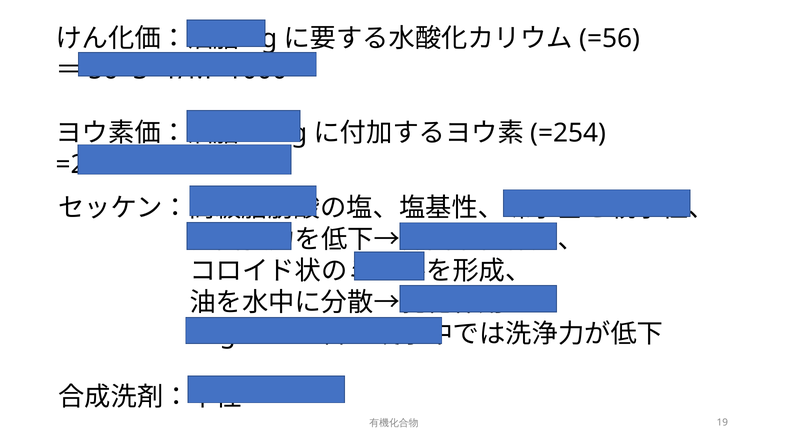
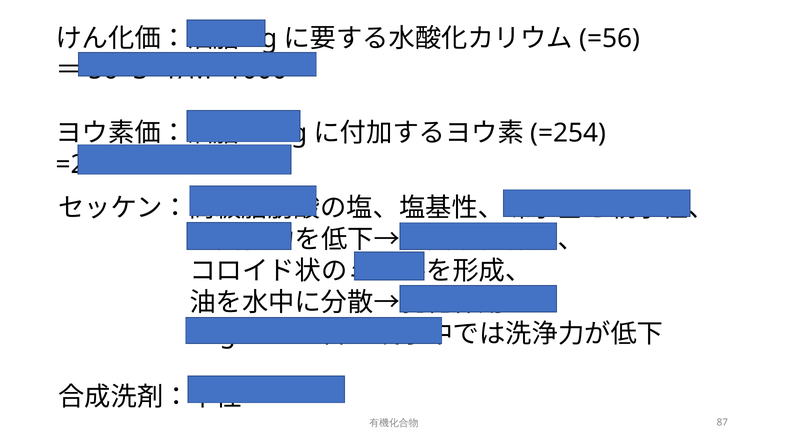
19: 19 -> 87 (722, 423)
